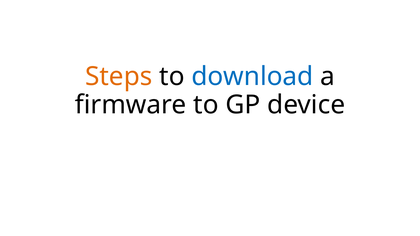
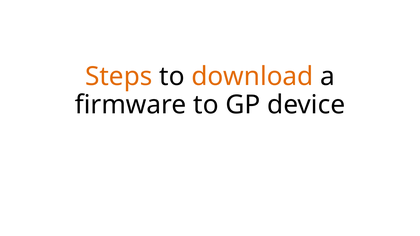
download colour: blue -> orange (252, 77)
